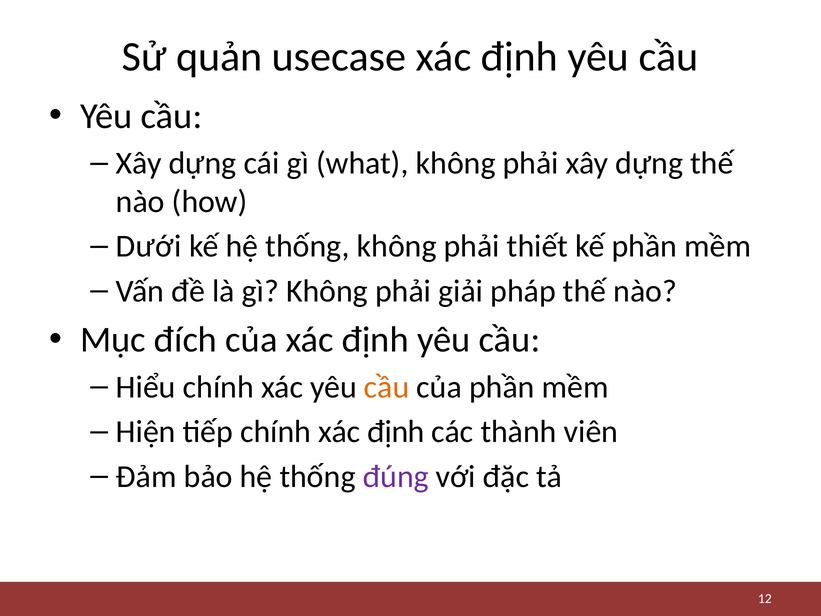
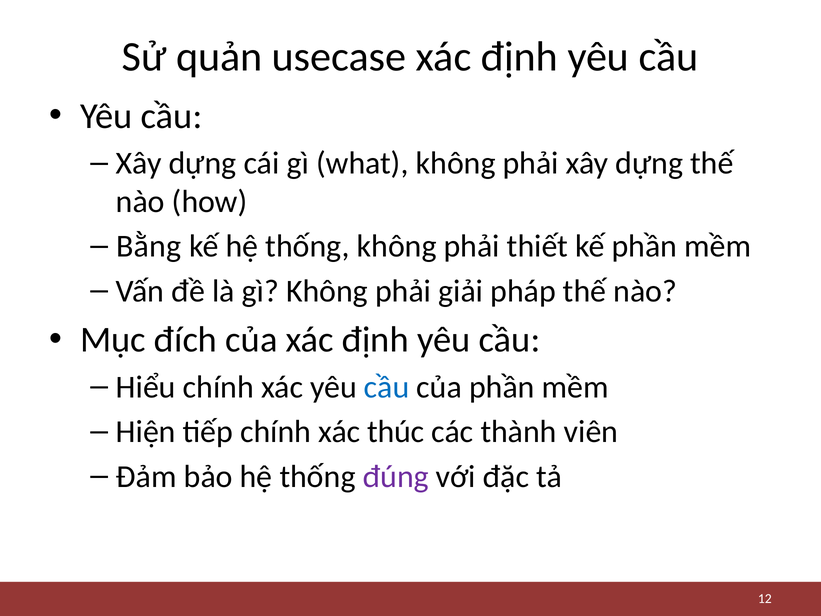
Dưới: Dưới -> Bằng (149, 246)
cầu colour: orange -> blue (387, 387)
chính xác định: định -> thúc (396, 432)
